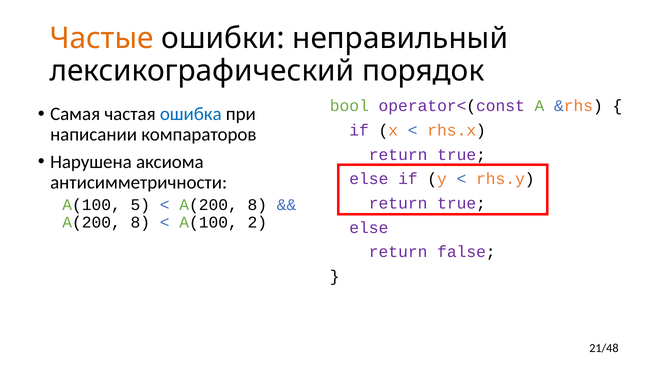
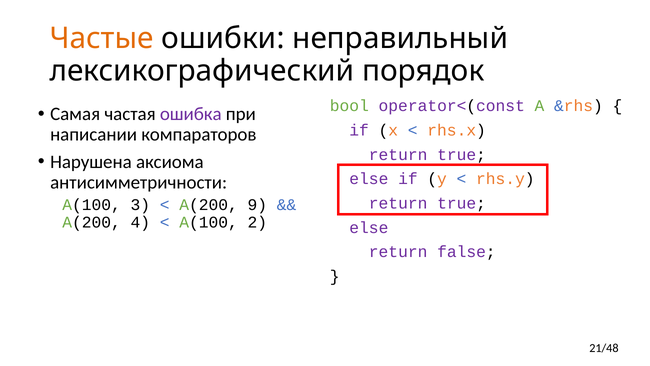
ошибка colour: blue -> purple (191, 114)
5: 5 -> 3 (140, 205)
8: 8 -> 9 (257, 205)
8: 8 -> 4 (140, 222)
